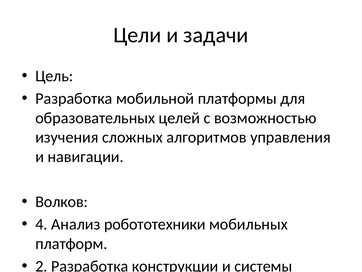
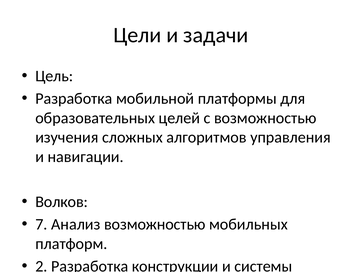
4: 4 -> 7 (41, 224)
Анализ робототехники: робототехники -> возможностью (155, 224)
